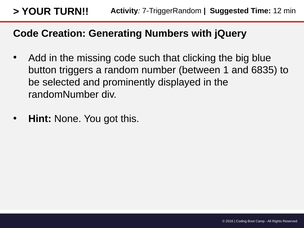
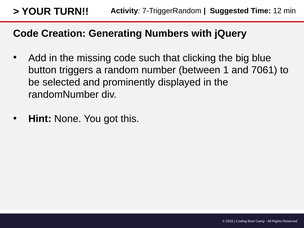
6835: 6835 -> 7061 (264, 70)
